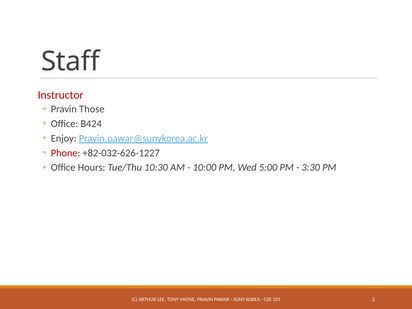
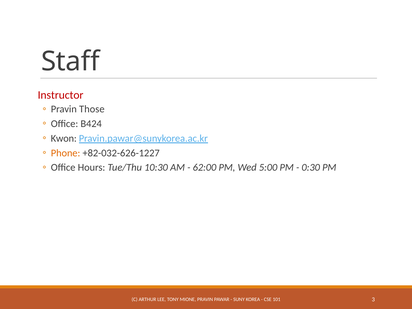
Enjoy: Enjoy -> Kwon (64, 138)
Phone colour: red -> orange (66, 153)
10:00: 10:00 -> 62:00 (205, 168)
3:30: 3:30 -> 0:30 (311, 168)
